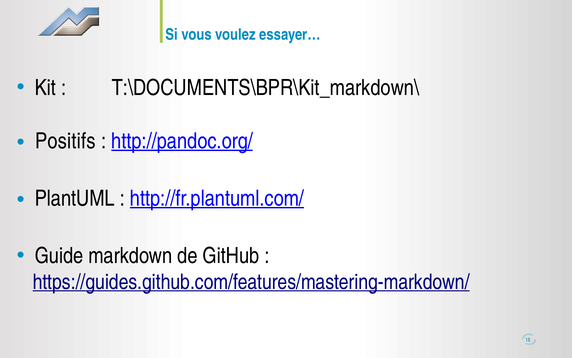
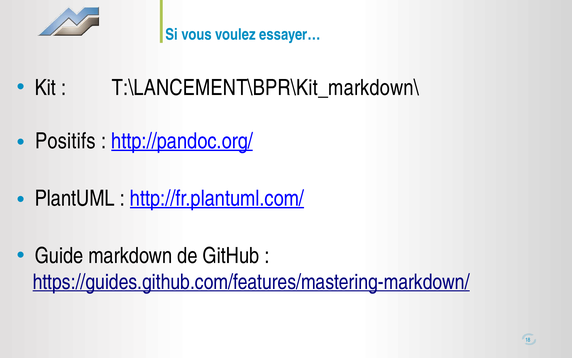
T:\DOCUMENTS\BPR\Kit_markdown\: T:\DOCUMENTS\BPR\Kit_markdown\ -> T:\LANCEMENT\BPR\Kit_markdown\ (265, 88)
